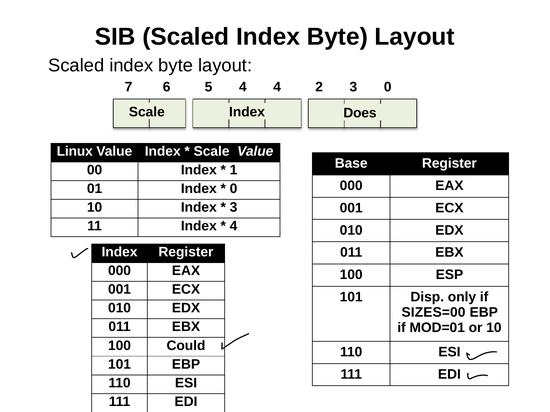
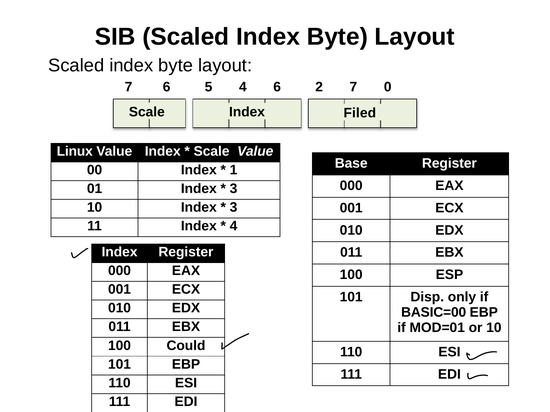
4 4: 4 -> 6 (277, 87)
2 3: 3 -> 7 (353, 87)
Does: Does -> Filed (360, 113)
0: 0 -> 3 (233, 189)
SIZES=00: SIZES=00 -> BASIC=00 (434, 313)
